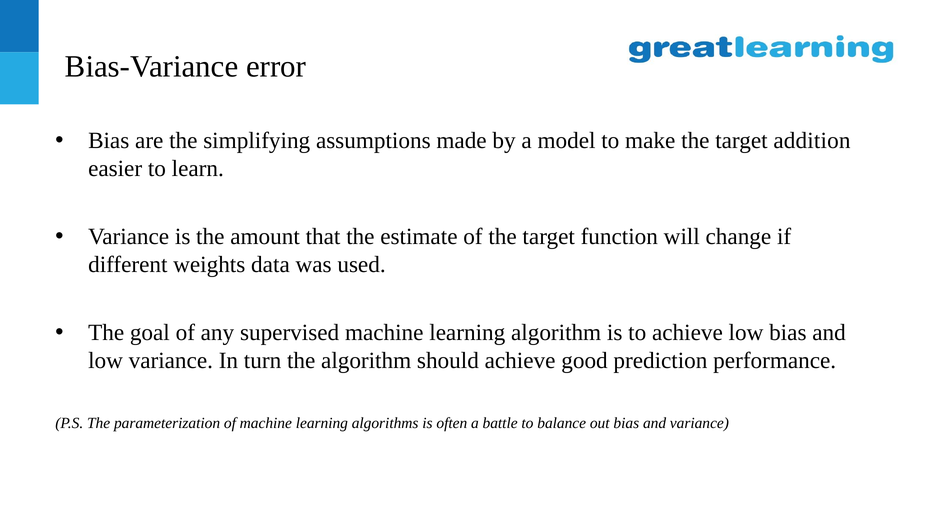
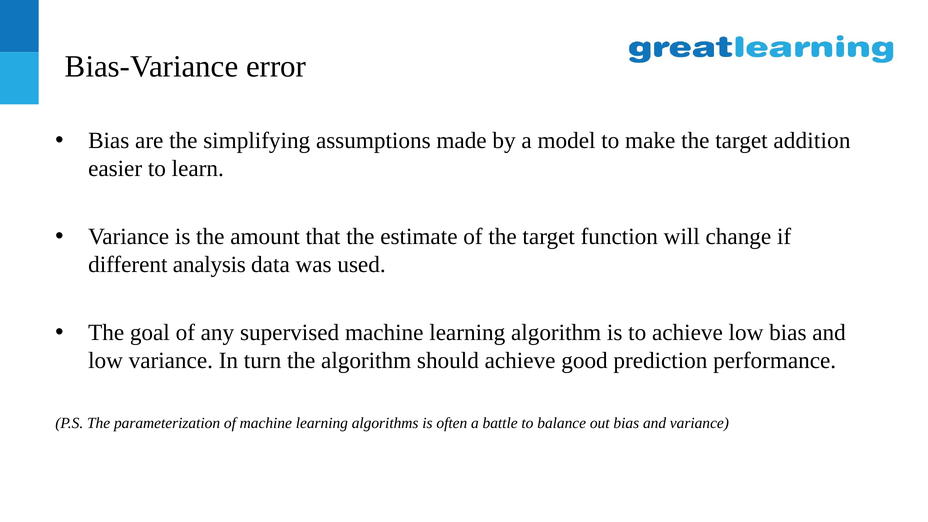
weights: weights -> analysis (209, 265)
